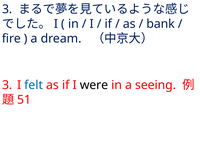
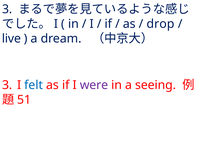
bank: bank -> drop (161, 24)
fire: fire -> live (11, 39)
were colour: black -> purple (94, 85)
